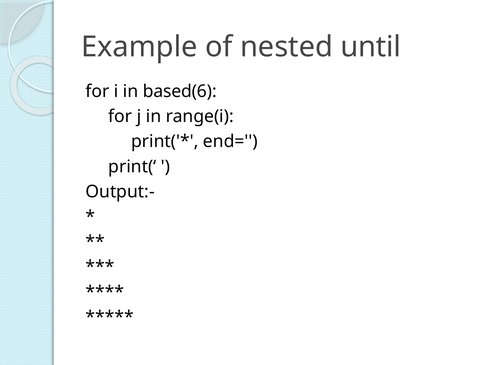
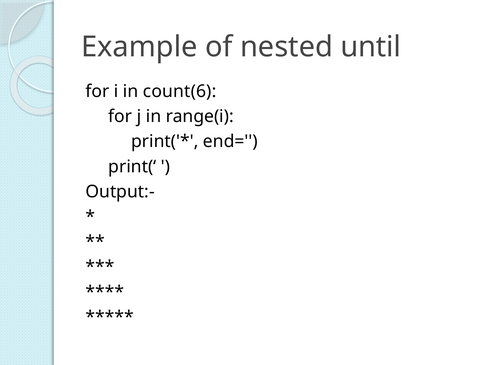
based(6: based(6 -> count(6 (180, 91)
